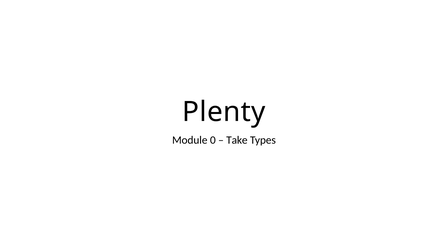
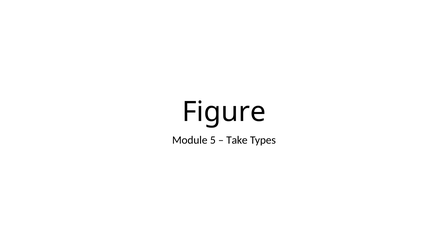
Plenty: Plenty -> Figure (224, 112)
0: 0 -> 5 (213, 140)
